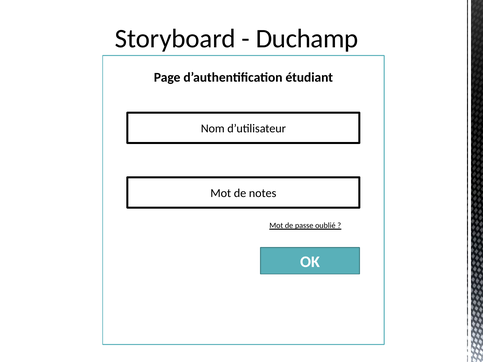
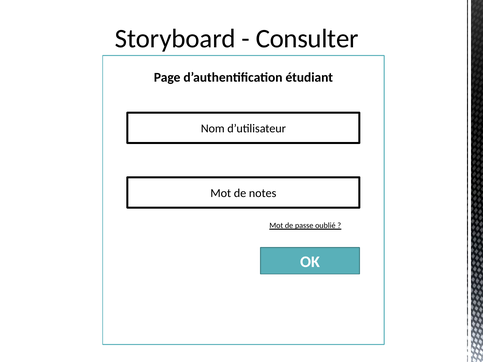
Duchamp: Duchamp -> Consulter (307, 39)
